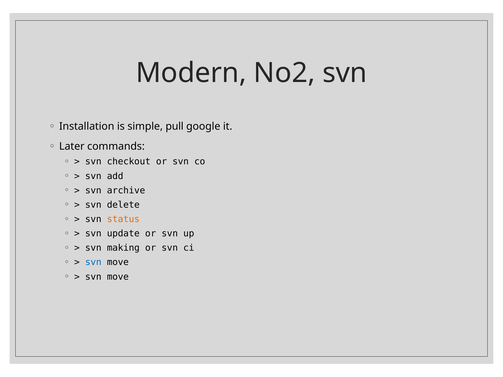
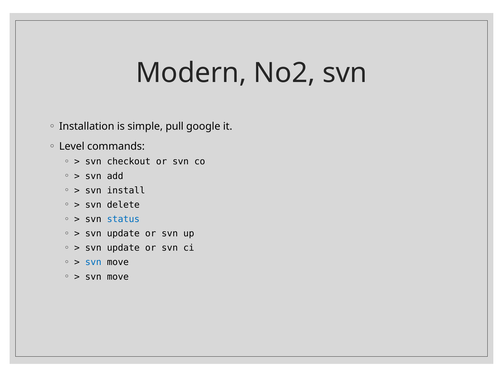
Later: Later -> Level (72, 147)
archive: archive -> install (126, 191)
status colour: orange -> blue (123, 219)
making: making -> update (123, 248)
